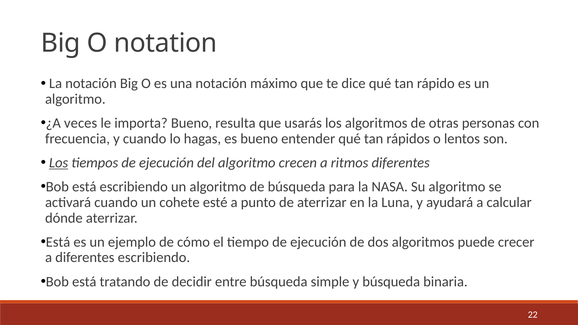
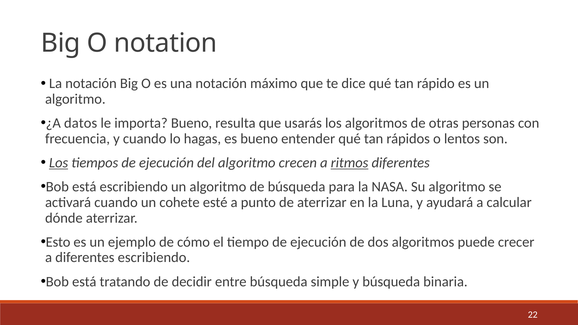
veces: veces -> datos (81, 123)
ritmos underline: none -> present (350, 163)
Está: Está -> Esto (58, 242)
